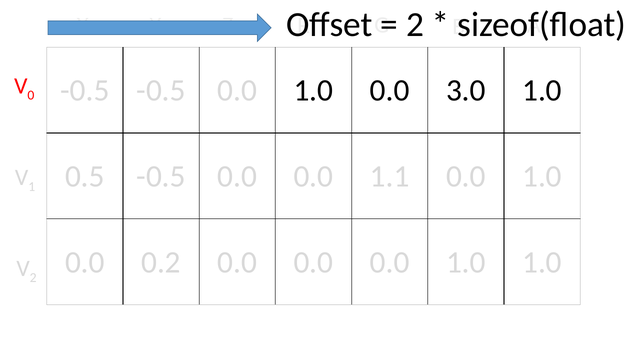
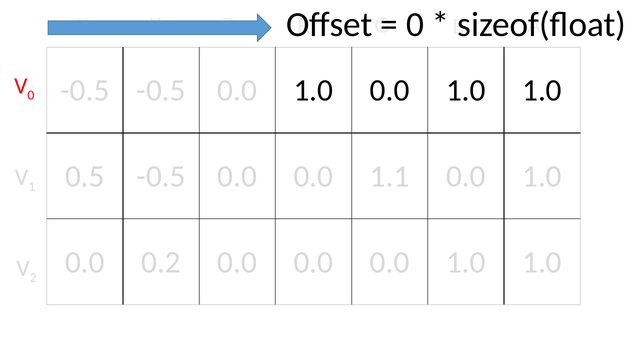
2: 2 -> 0 (415, 25)
1.0 0.0 3.0: 3.0 -> 1.0 (466, 91)
